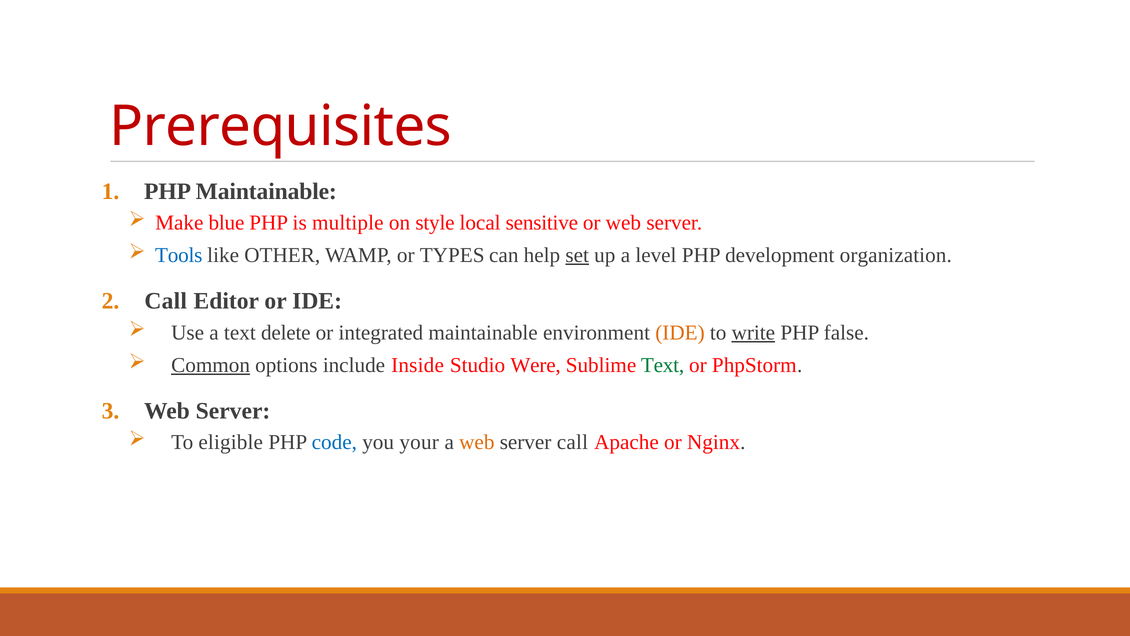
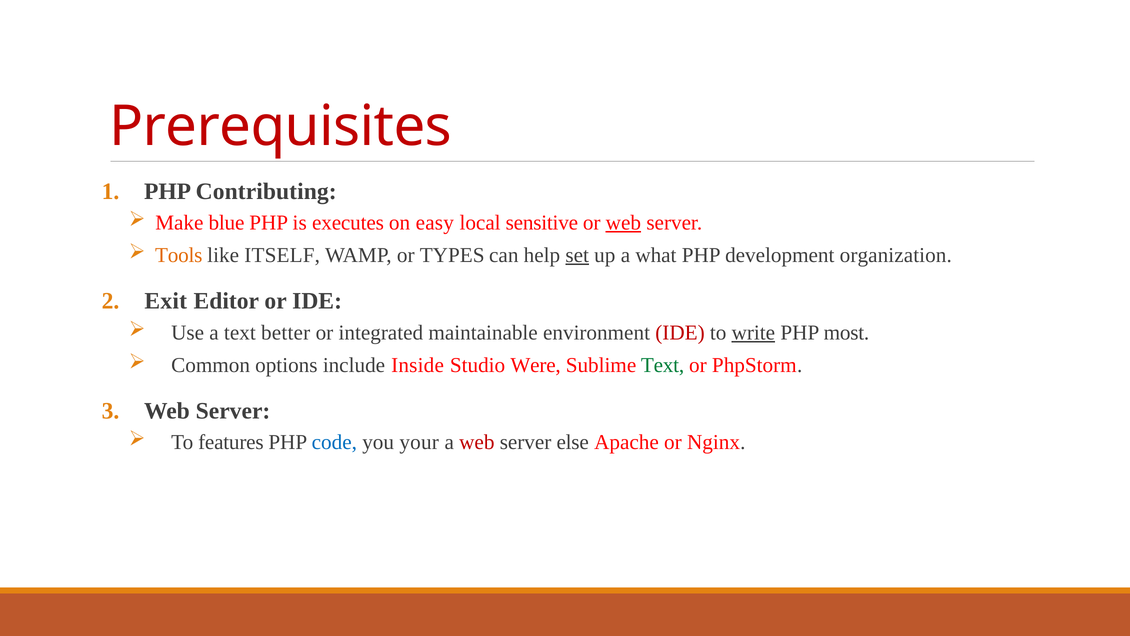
PHP Maintainable: Maintainable -> Contributing (266, 191)
multiple: multiple -> executes (348, 223)
style: style -> easy (435, 223)
web underline: none -> present (623, 223)
Tools colour: blue -> orange (179, 255)
OTHER: OTHER -> ITSELF (282, 255)
level: level -> what (656, 255)
Call: Call -> Exit (166, 301)
delete: delete -> better (286, 332)
IDE colour: orange -> red (680, 332)
false: false -> most (846, 332)
Common underline: present -> none (211, 365)
eligible: eligible -> features (231, 442)
web colour: orange -> red (477, 442)
server call: call -> else (573, 442)
